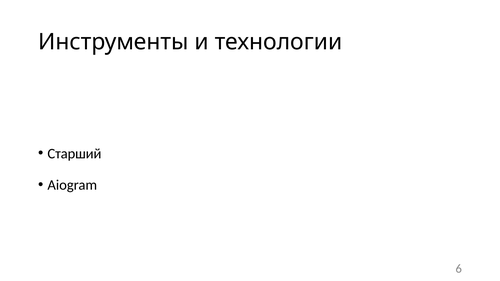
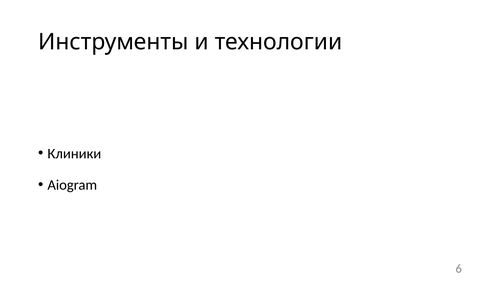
Старший: Старший -> Клиники (74, 154)
